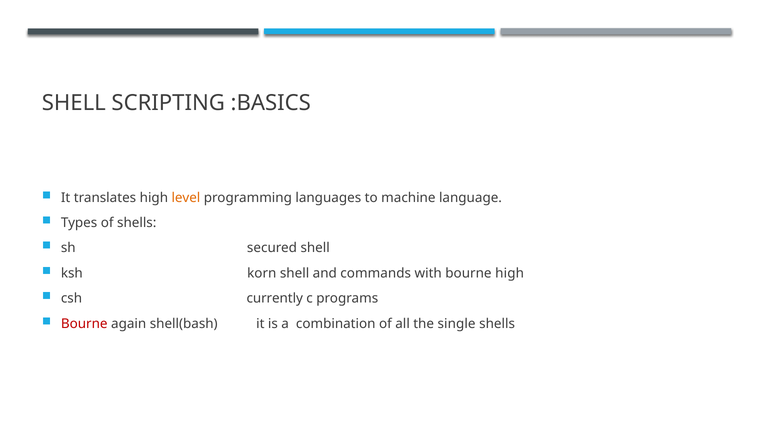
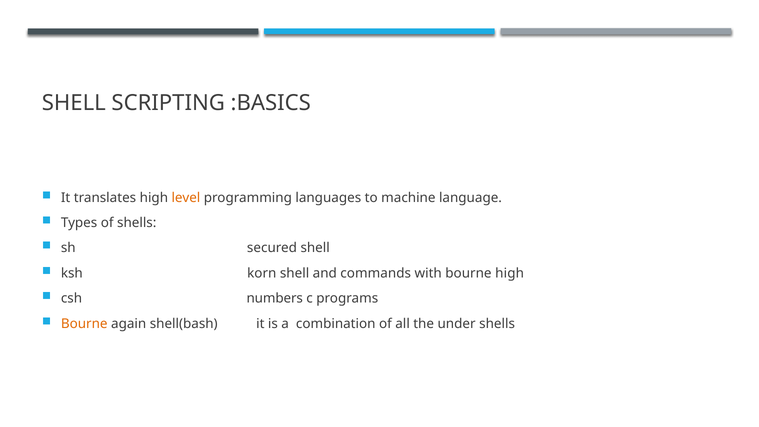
currently: currently -> numbers (275, 298)
Bourne colour: red -> orange (84, 324)
single: single -> under (457, 324)
